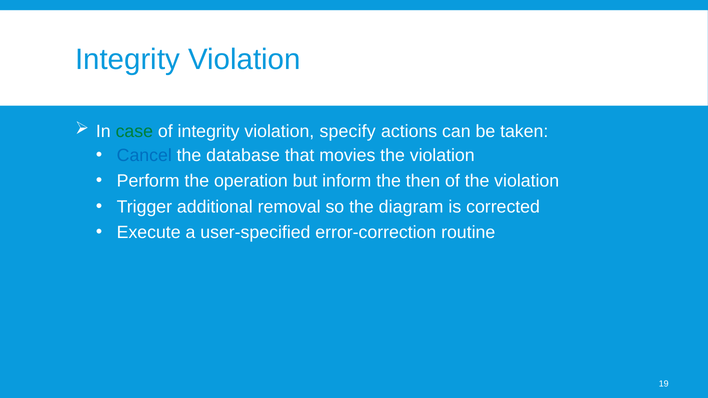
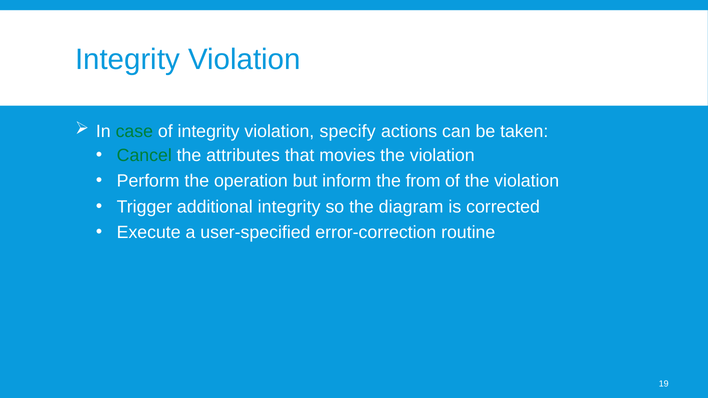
Cancel colour: blue -> green (144, 156)
database: database -> attributes (243, 156)
then: then -> from (423, 181)
additional removal: removal -> integrity (289, 207)
